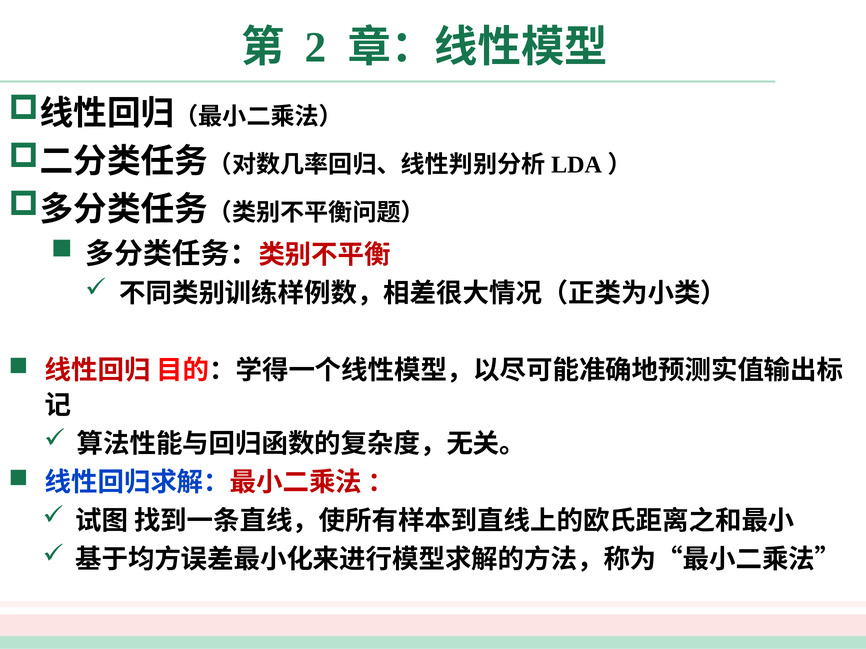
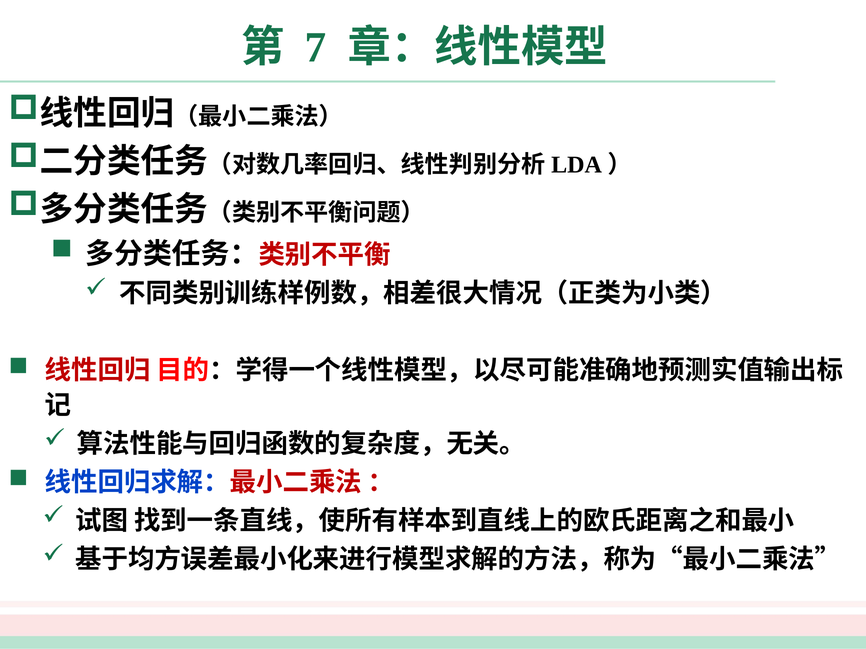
2: 2 -> 7 (316, 47)
